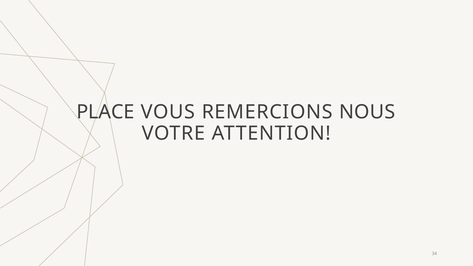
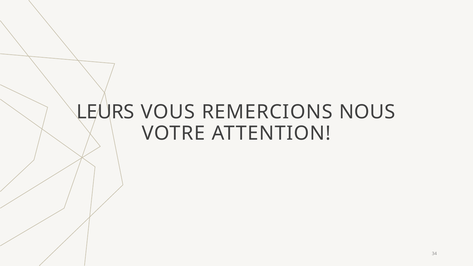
PLACE: PLACE -> LEURS (105, 112)
